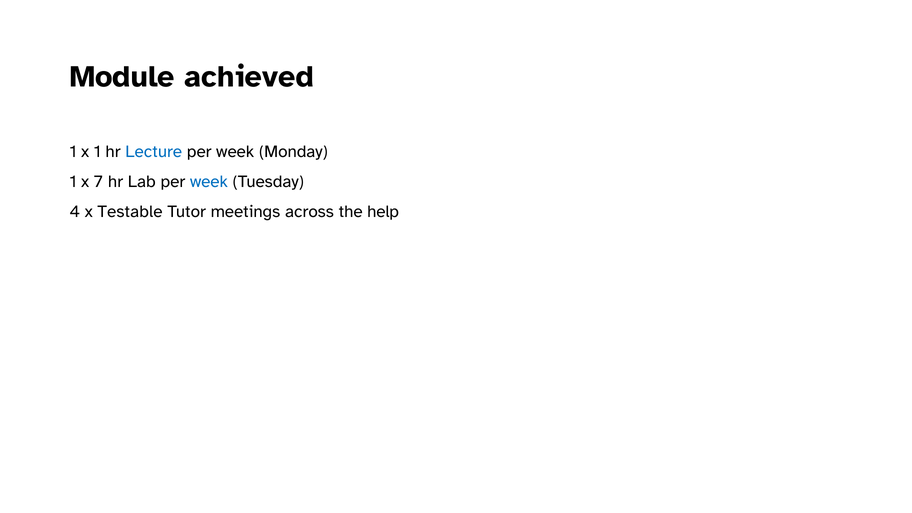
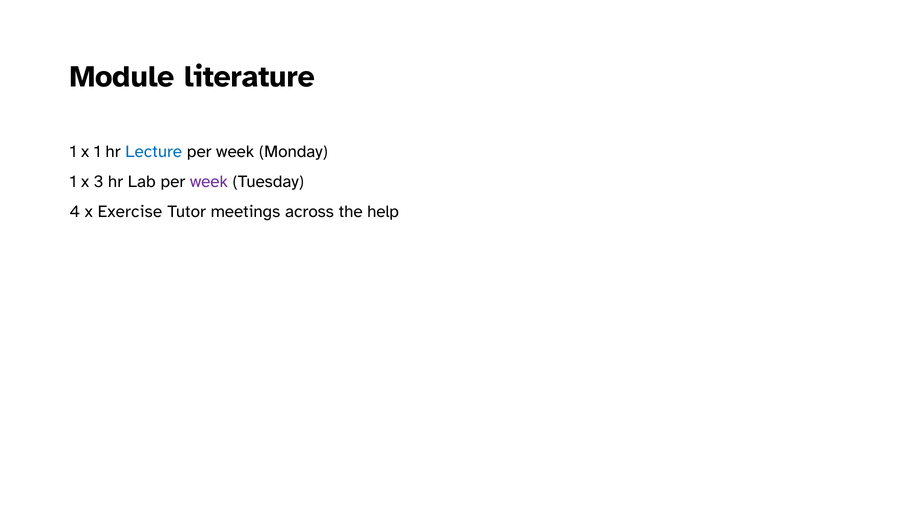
achieved: achieved -> literature (249, 77)
7: 7 -> 3 (99, 181)
week colour: blue -> purple (209, 181)
Testable: Testable -> Exercise (130, 211)
